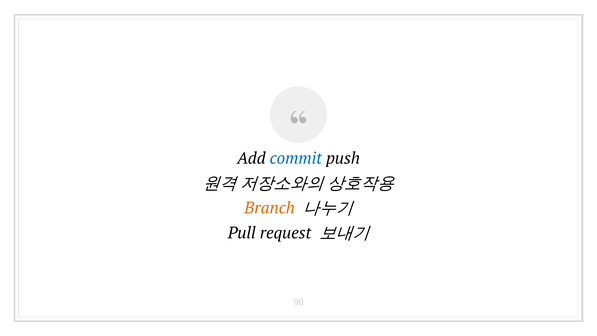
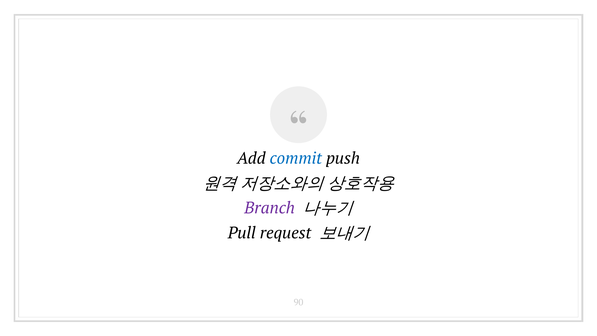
Branch colour: orange -> purple (270, 208)
